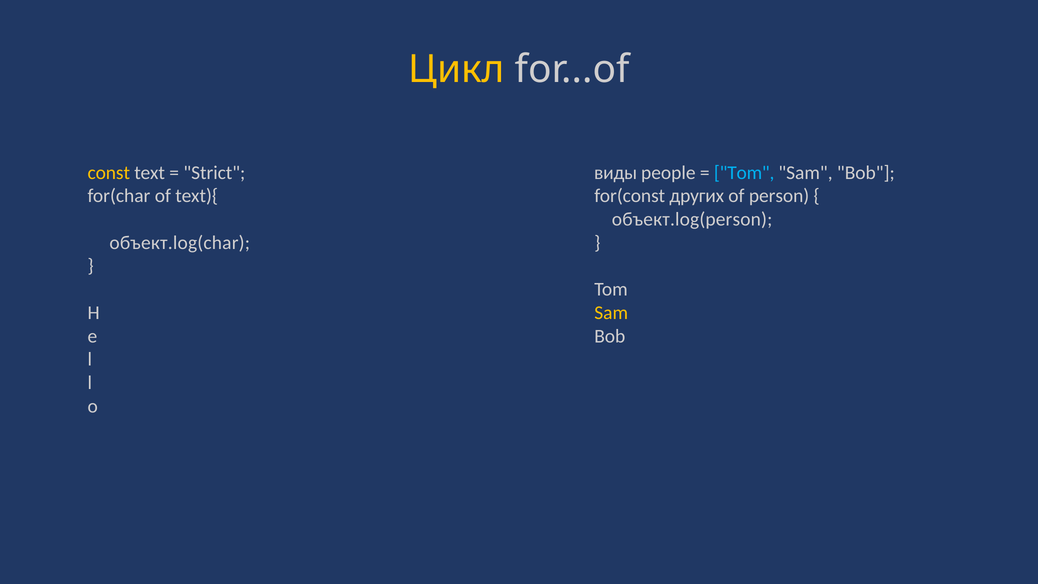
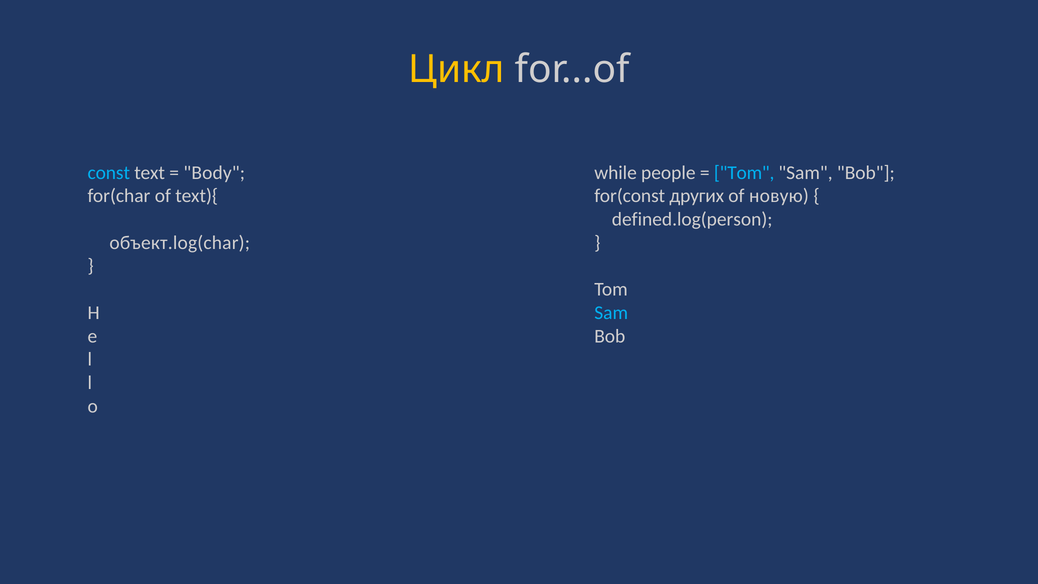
const colour: yellow -> light blue (109, 173)
Strict: Strict -> Body (214, 173)
виды: виды -> while (616, 173)
person: person -> новую (779, 196)
объект.log(person: объект.log(person -> defined.log(person (692, 219)
Sam colour: yellow -> light blue (611, 313)
